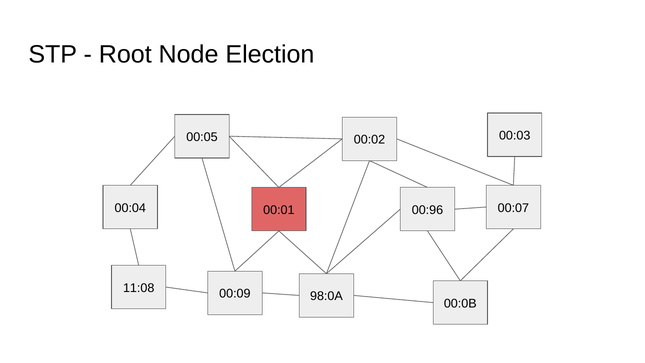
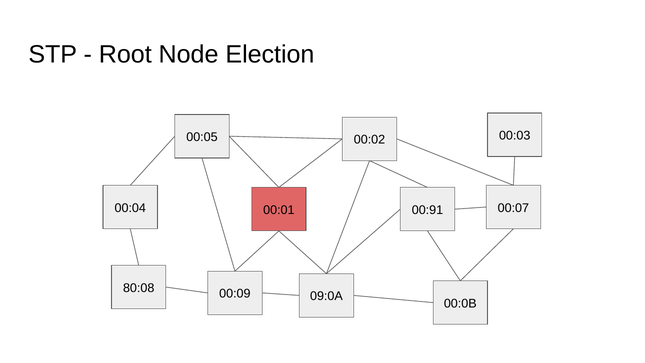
00:96: 00:96 -> 00:91 (427, 210)
11:08: 11:08 -> 80:08 (139, 288)
98:0A: 98:0A -> 09:0A (326, 296)
